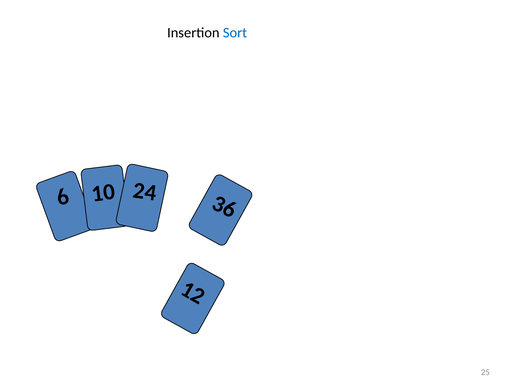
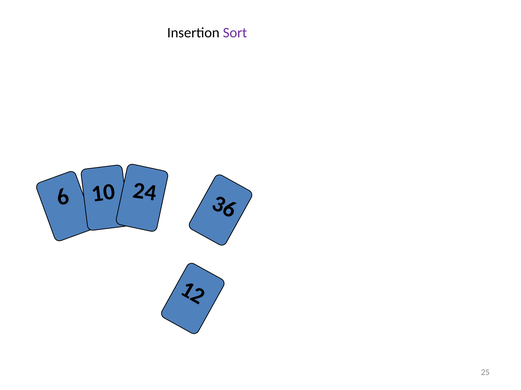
Sort colour: blue -> purple (235, 33)
